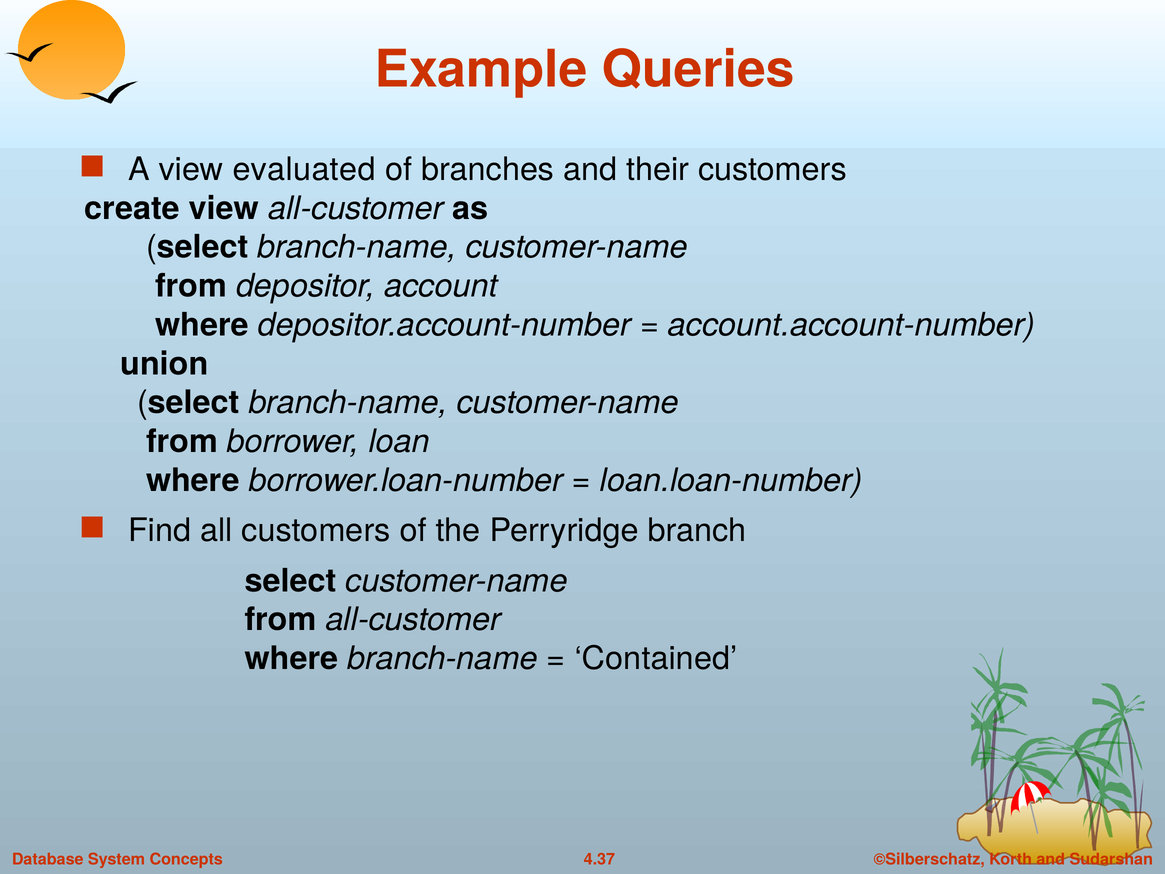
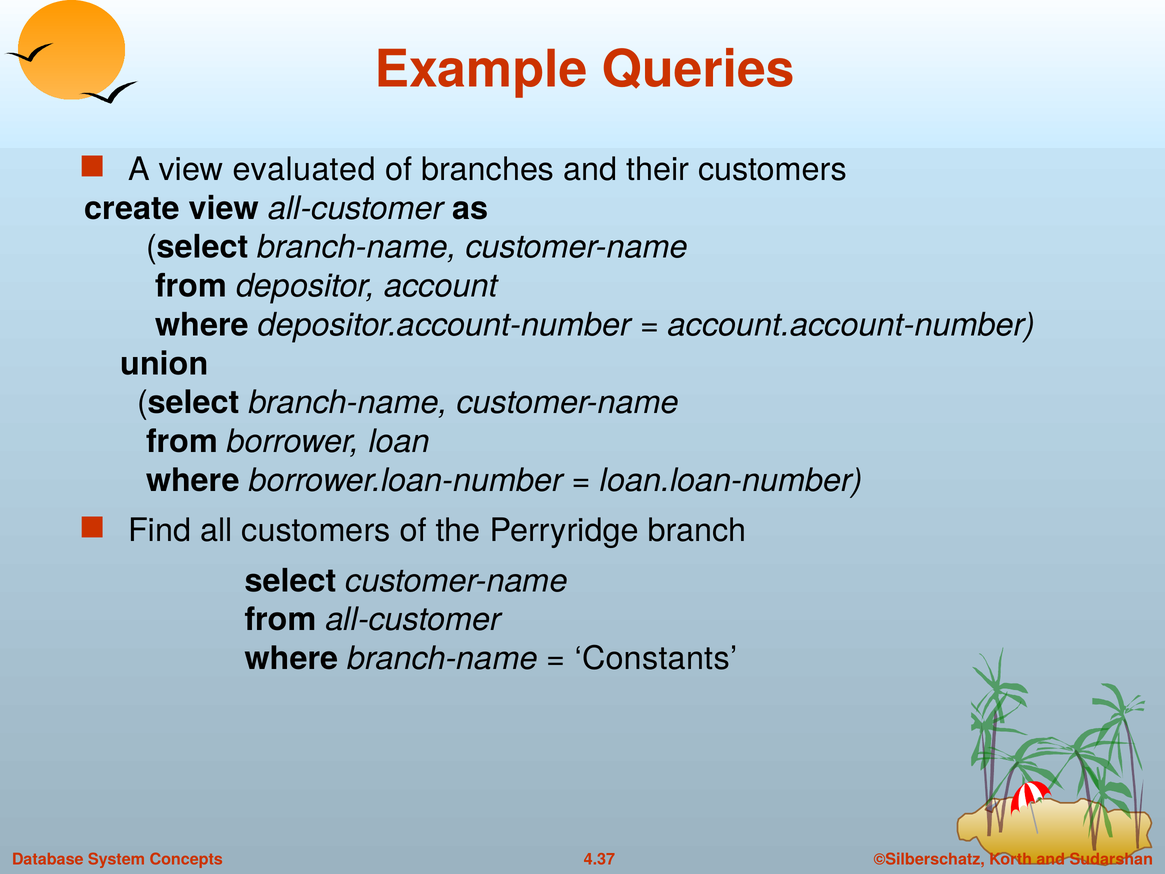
Contained: Contained -> Constants (656, 658)
